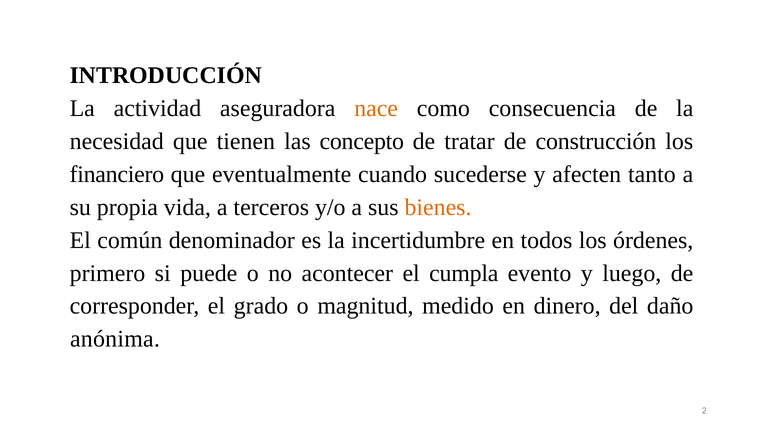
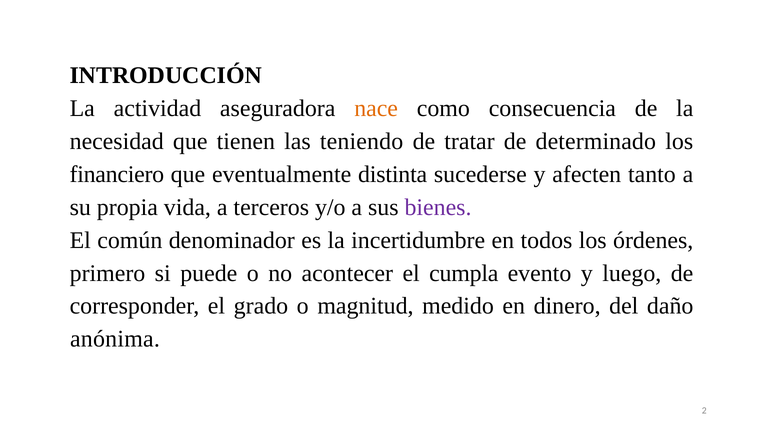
concepto: concepto -> teniendo (362, 141)
construcción: construcción -> determinado (596, 141)
cuando: cuando -> distinta (393, 174)
bienes colour: orange -> purple (438, 207)
